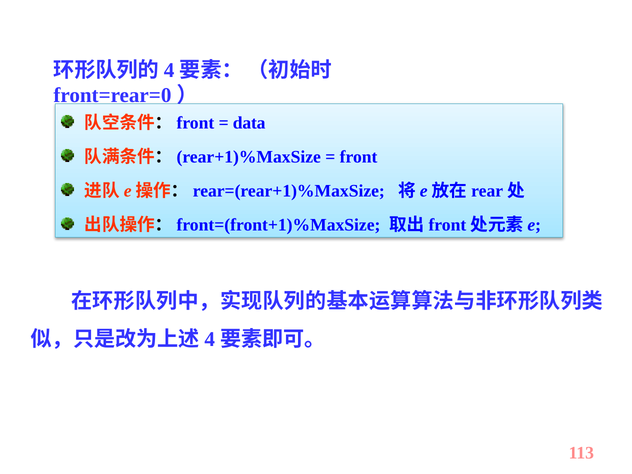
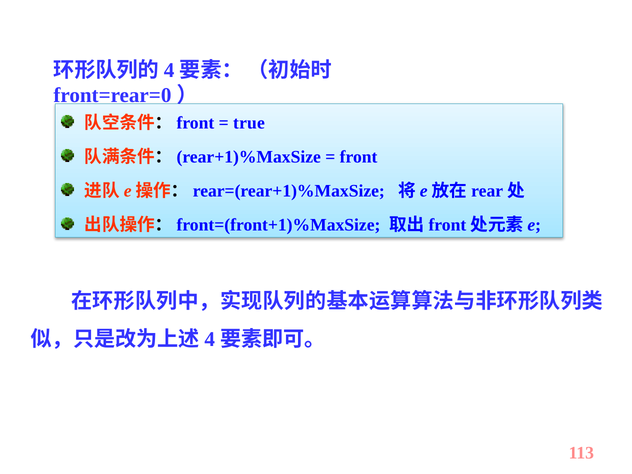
data: data -> true (249, 123)
